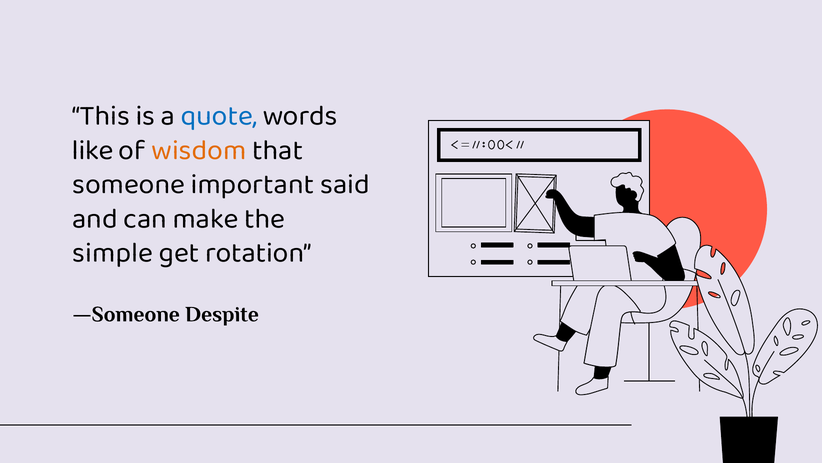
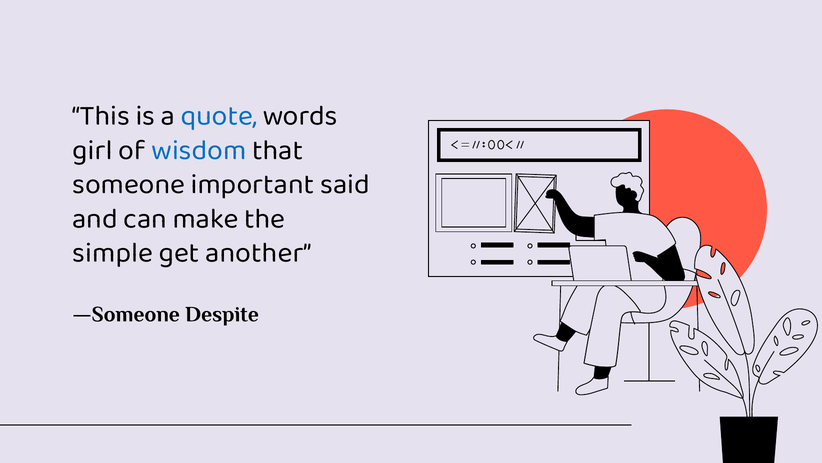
like: like -> girl (93, 149)
wisdom colour: orange -> blue (199, 149)
rotation: rotation -> another (258, 252)
